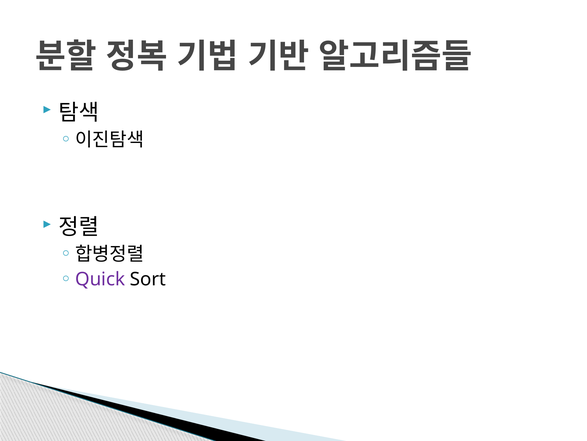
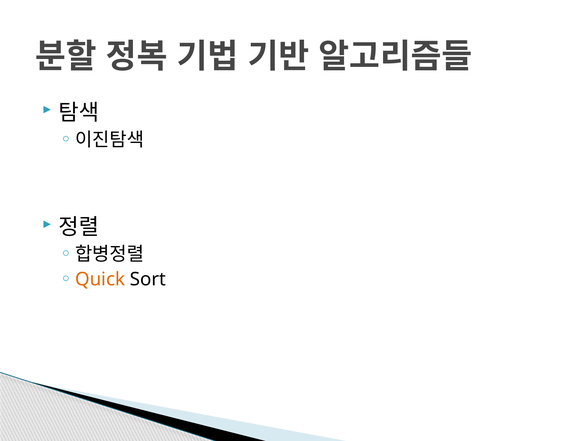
Quick colour: purple -> orange (100, 279)
